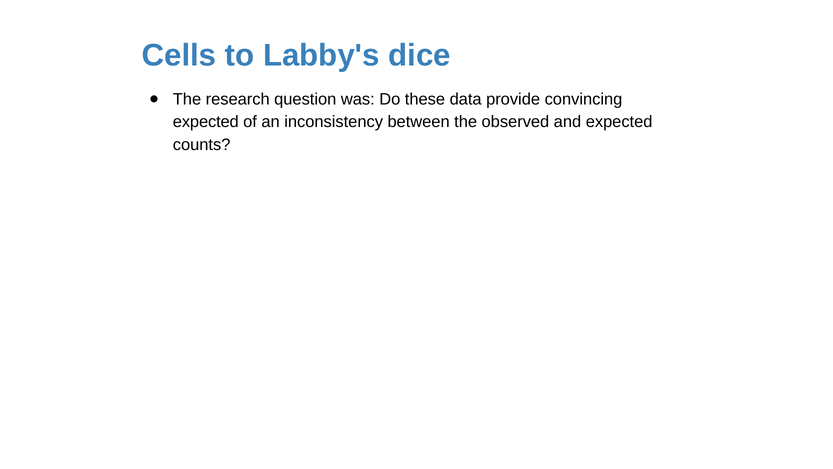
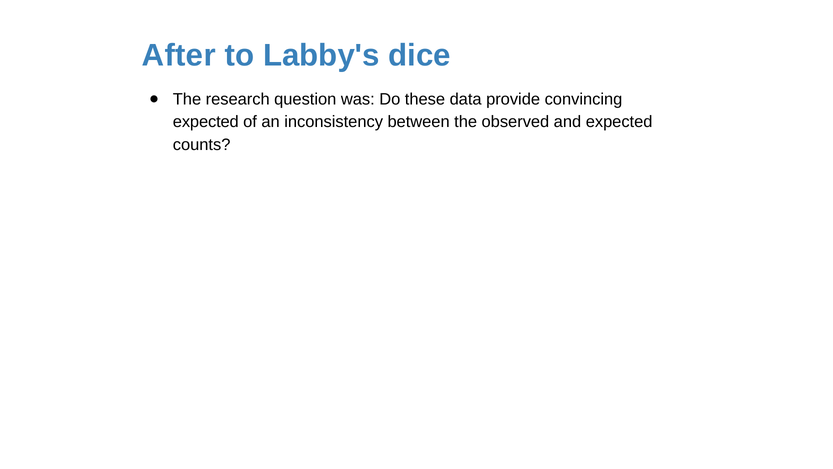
Cells: Cells -> After (179, 55)
